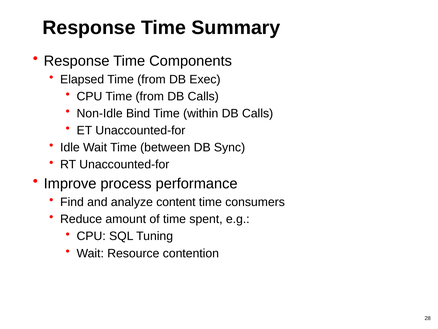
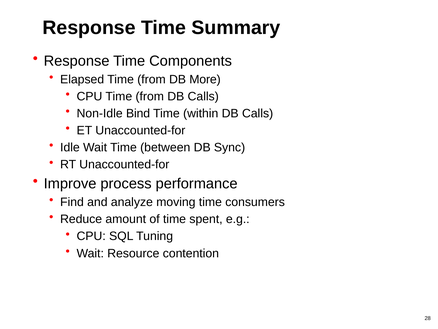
Exec: Exec -> More (205, 79)
content: content -> moving (176, 202)
